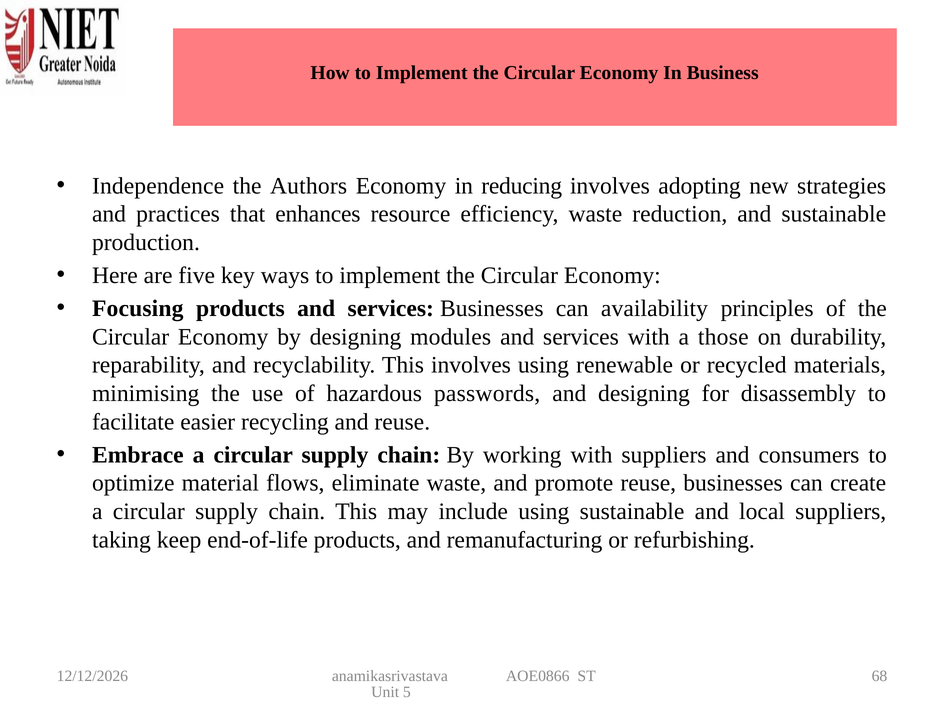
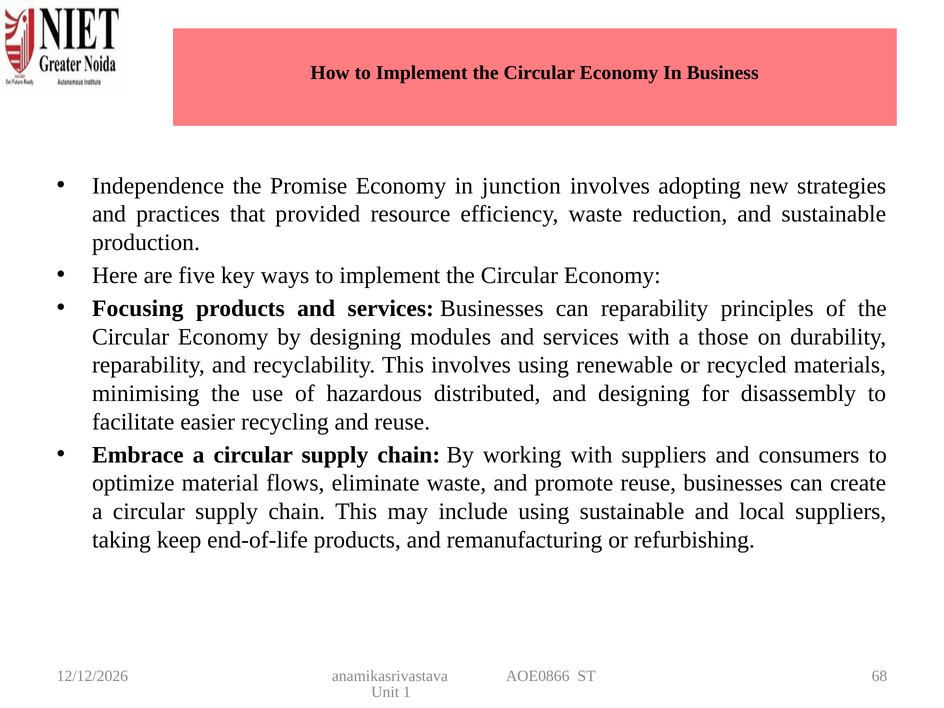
Authors: Authors -> Promise (309, 186)
reducing: reducing -> junction (521, 186)
enhances: enhances -> provided (318, 214)
can availability: availability -> reparability (655, 308)
passwords: passwords -> distributed (487, 393)
5: 5 -> 1 (407, 692)
